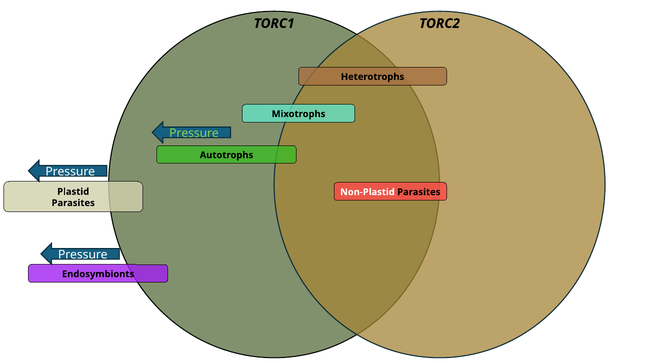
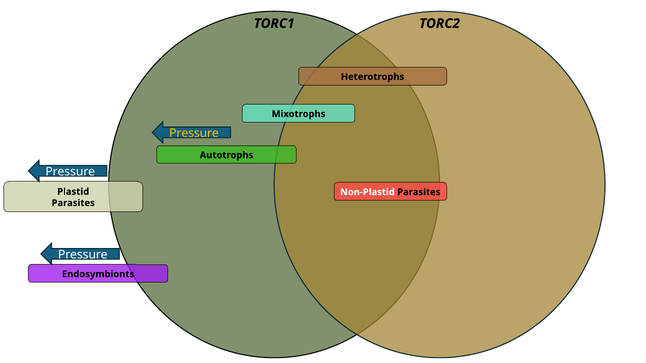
Pressure colour: light green -> yellow (194, 133)
